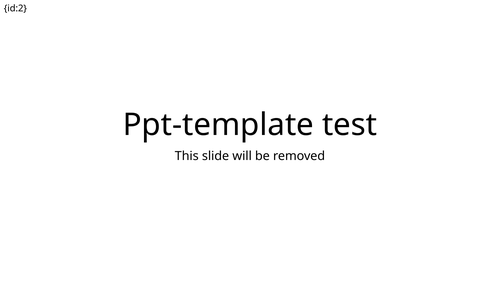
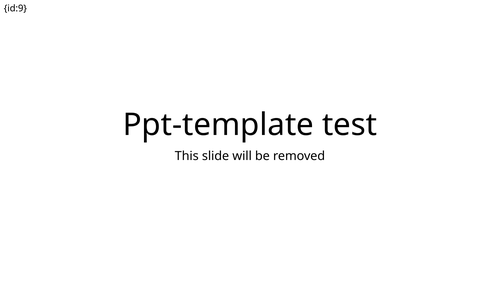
id:2: id:2 -> id:9 (15, 8)
